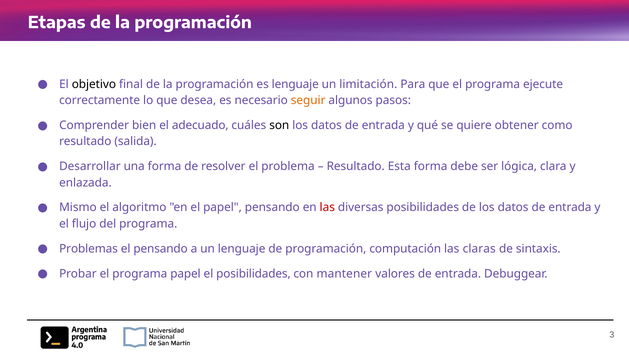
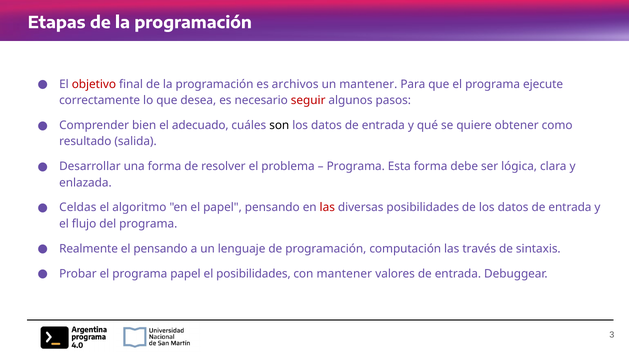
objetivo colour: black -> red (94, 84)
es lenguaje: lenguaje -> archivos (295, 84)
un limitación: limitación -> mantener (368, 84)
seguir colour: orange -> red (308, 100)
Resultado: Resultado -> Programa (356, 166)
Mismo: Mismo -> Celdas (78, 207)
Problemas: Problemas -> Realmente (89, 249)
claras: claras -> través (479, 249)
